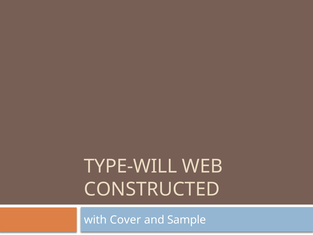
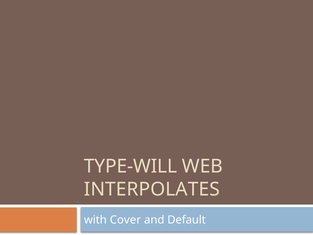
CONSTRUCTED: CONSTRUCTED -> INTERPOLATES (152, 189)
Sample: Sample -> Default (187, 220)
